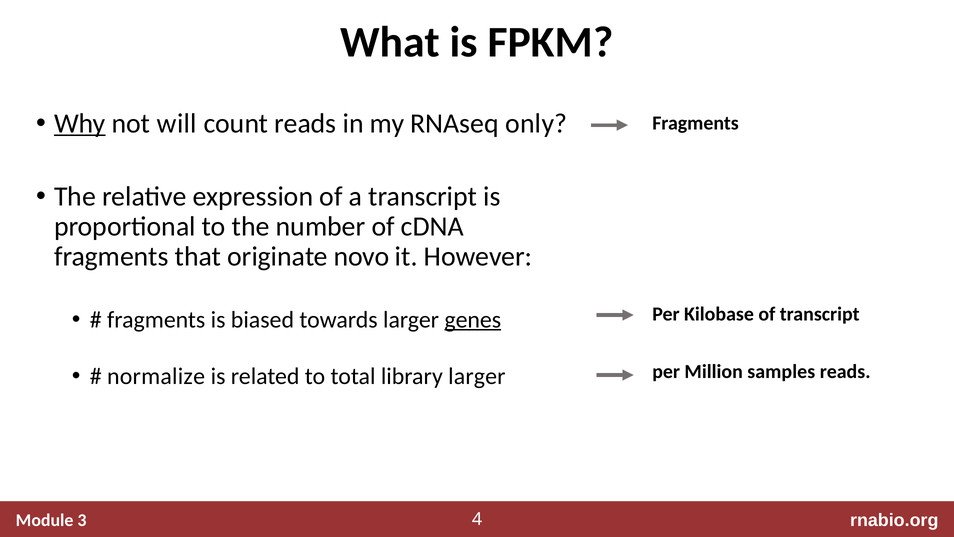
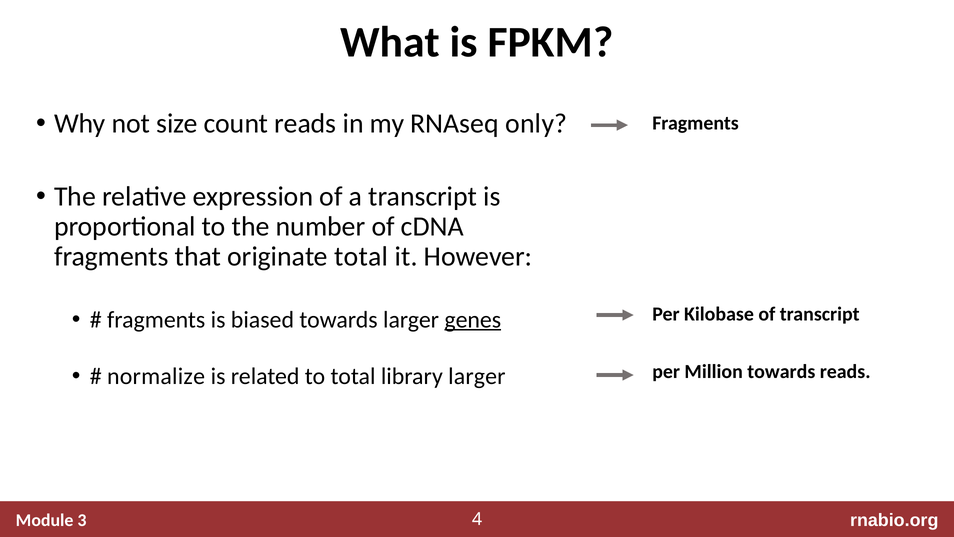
Why underline: present -> none (80, 123)
will: will -> size (177, 123)
originate novo: novo -> total (361, 257)
Million samples: samples -> towards (781, 371)
